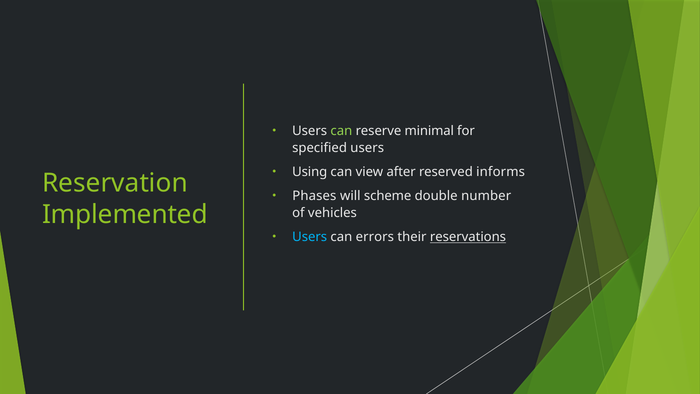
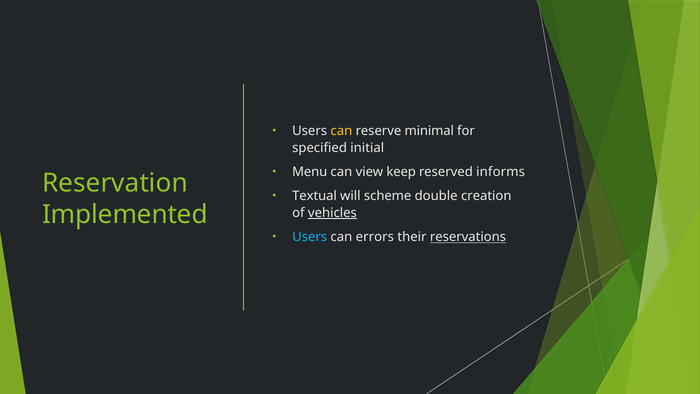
can colour: light green -> yellow (341, 131)
specified users: users -> initial (367, 148)
Using: Using -> Menu (310, 172)
after: after -> keep (401, 172)
Phases: Phases -> Textual (314, 196)
number: number -> creation (486, 196)
vehicles underline: none -> present (332, 213)
